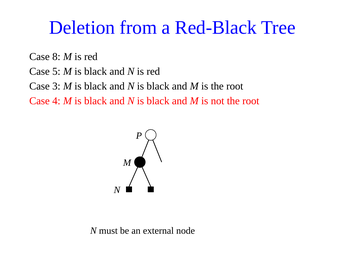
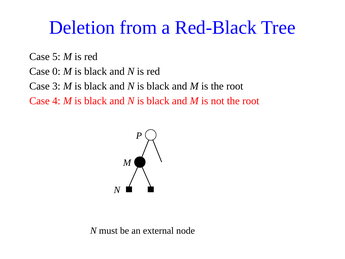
8: 8 -> 5 (56, 57)
5: 5 -> 0 (56, 71)
